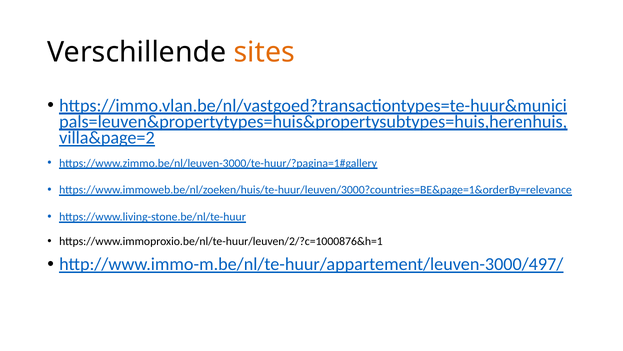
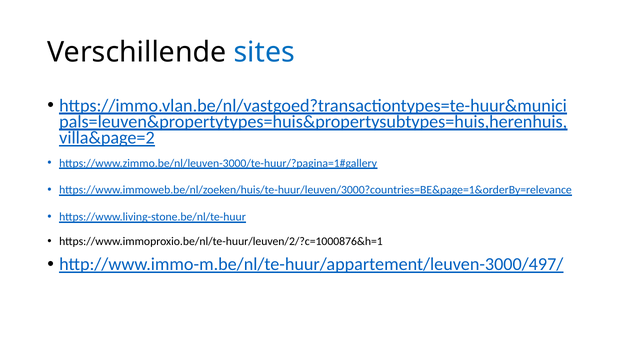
sites colour: orange -> blue (264, 52)
